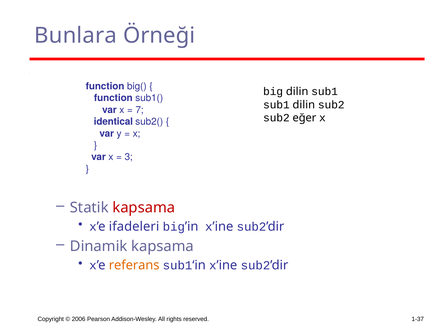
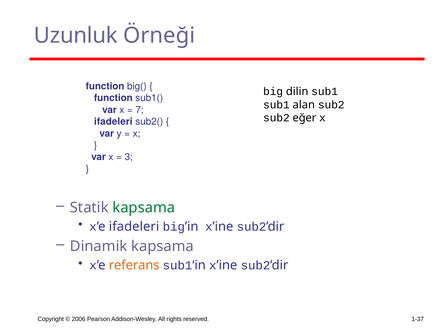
Bunlara: Bunlara -> Uzunluk (76, 36)
sub1 dilin: dilin -> alan (304, 105)
identical: identical -> ifadeleri (113, 122)
kapsama colour: red -> green (144, 208)
